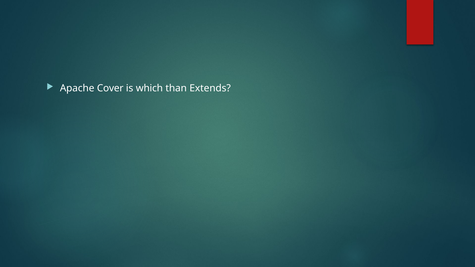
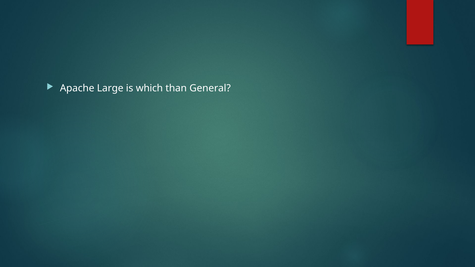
Cover: Cover -> Large (110, 88)
Extends: Extends -> General (210, 88)
